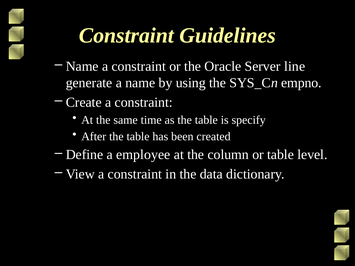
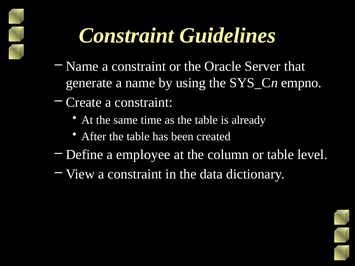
line: line -> that (295, 66)
specify: specify -> already (249, 120)
